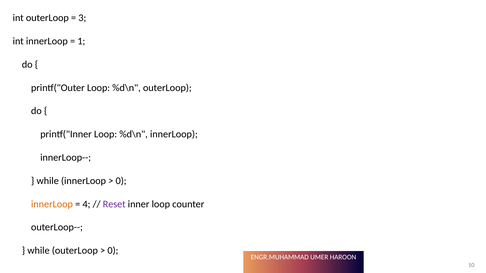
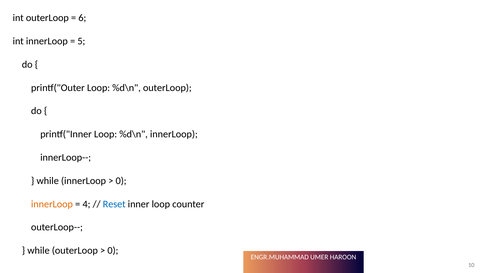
3: 3 -> 6 (82, 18)
1: 1 -> 5 (81, 41)
Reset colour: purple -> blue (114, 204)
